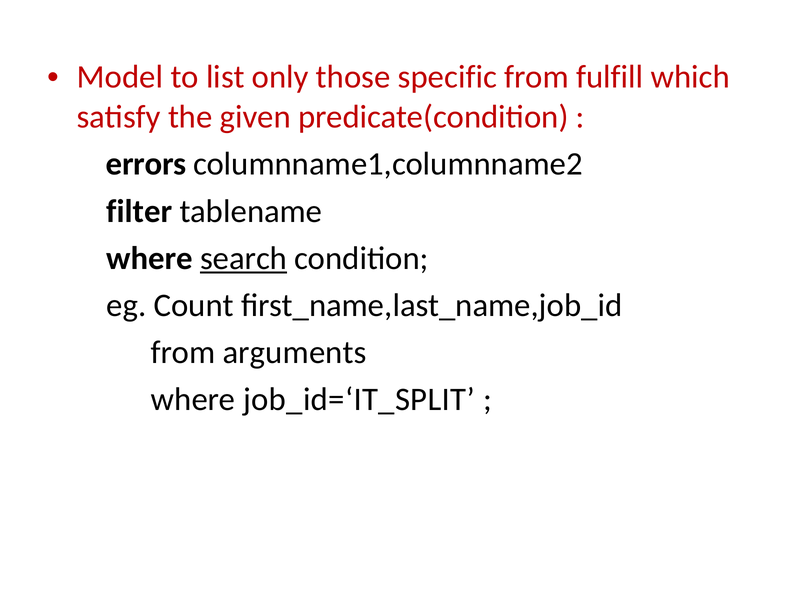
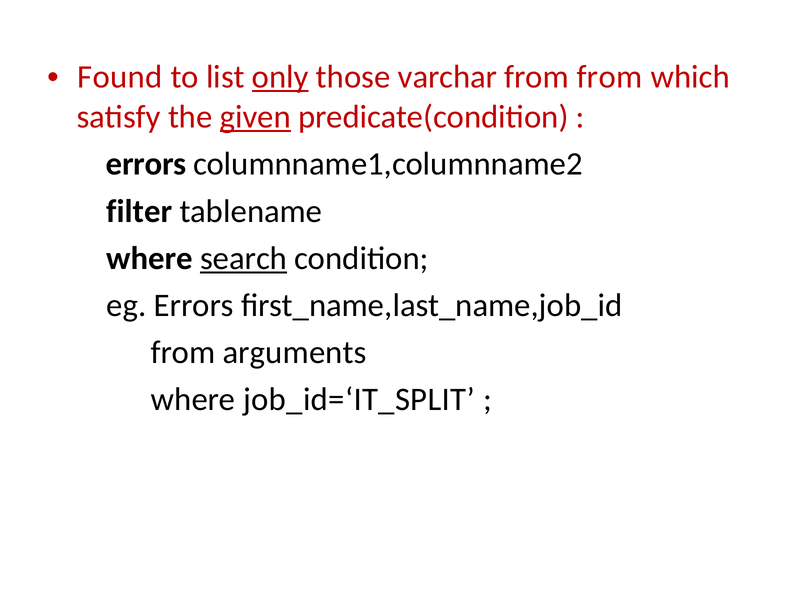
Model: Model -> Found (120, 77)
only underline: none -> present (280, 77)
specific: specific -> varchar (448, 77)
from fulfill: fulfill -> from (610, 77)
given underline: none -> present (255, 117)
eg Count: Count -> Errors (194, 305)
